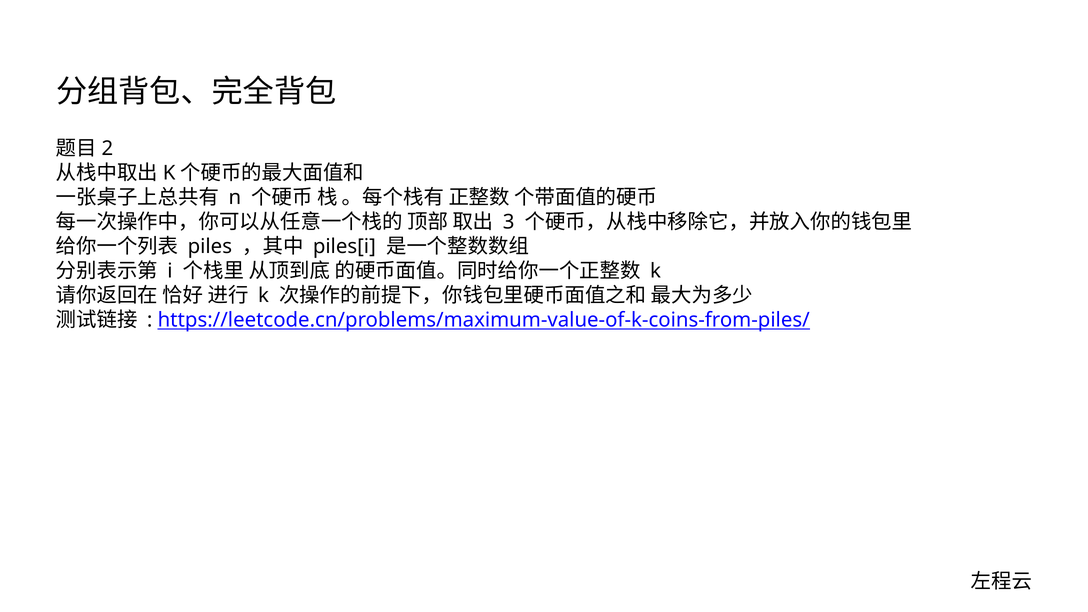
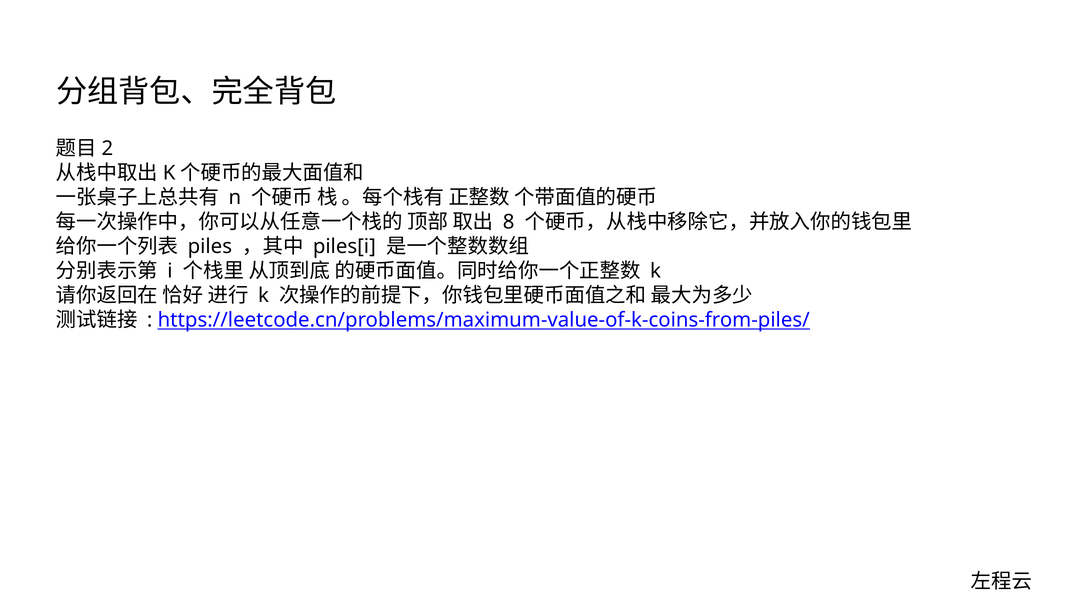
3: 3 -> 8 (509, 222)
